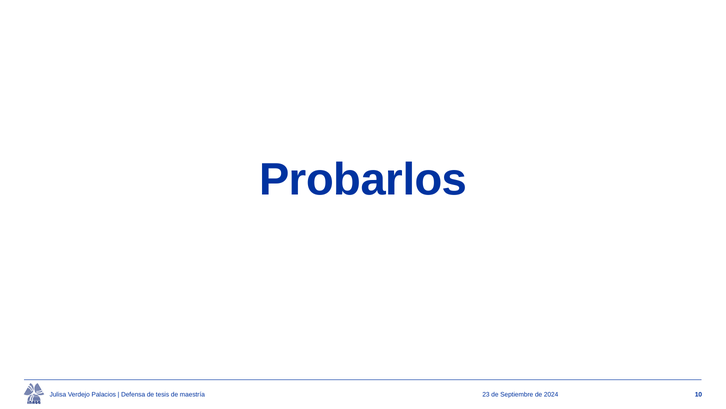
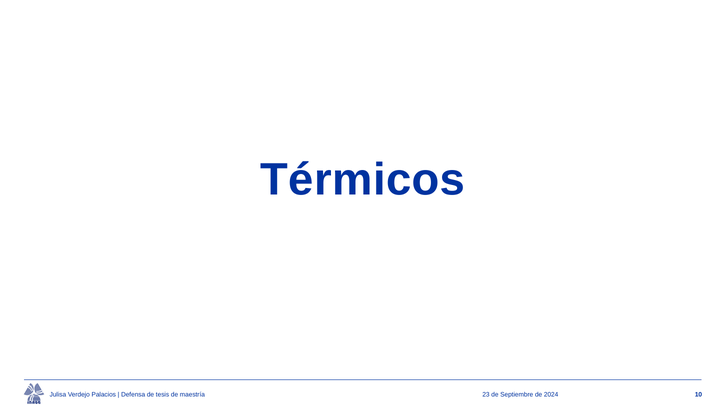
Probarlos: Probarlos -> Térmicos (363, 180)
